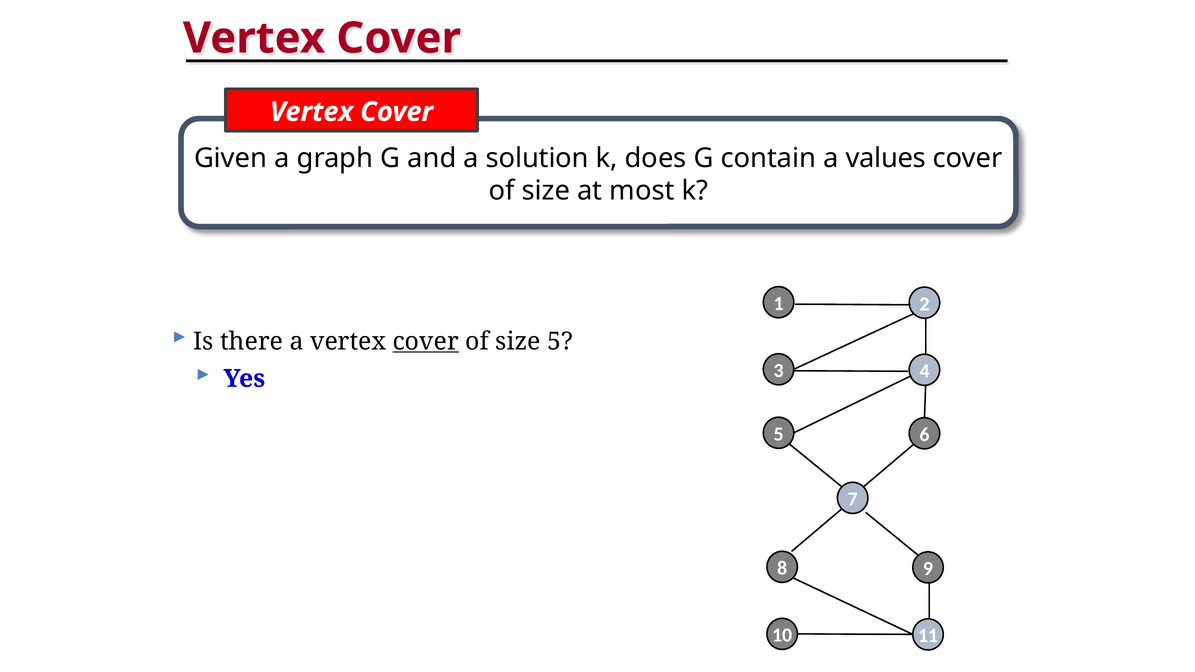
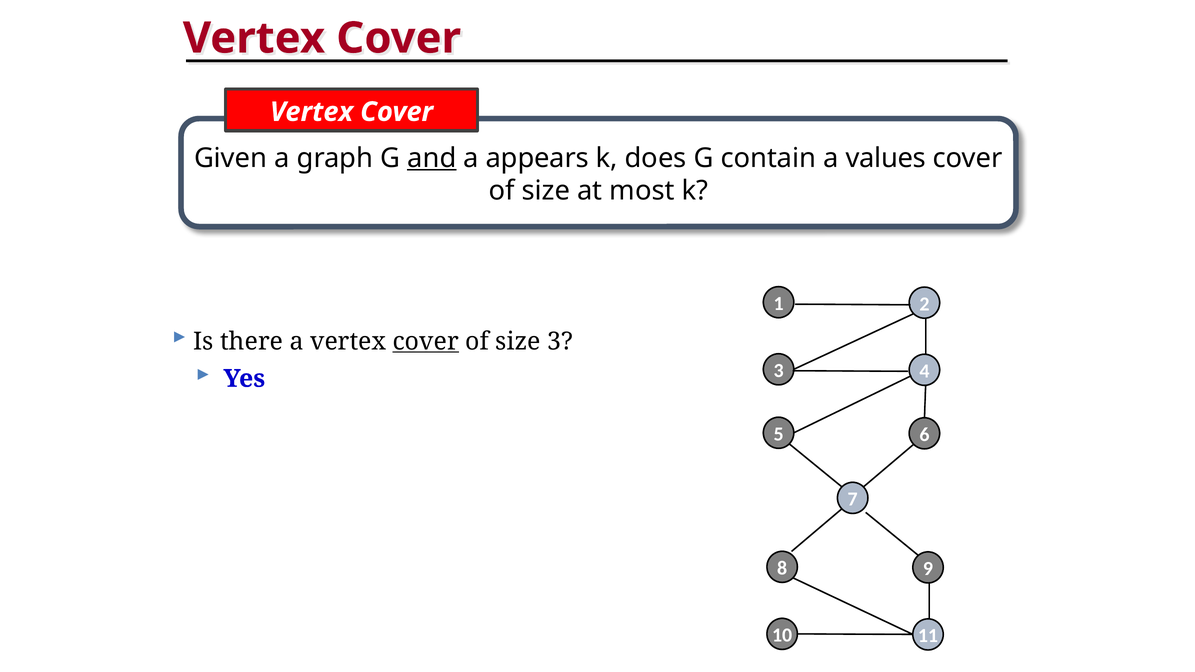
and underline: none -> present (432, 158)
solution: solution -> appears (537, 158)
size 5: 5 -> 3 (560, 341)
